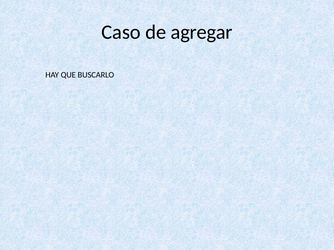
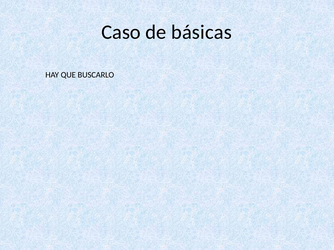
agregar: agregar -> básicas (201, 32)
